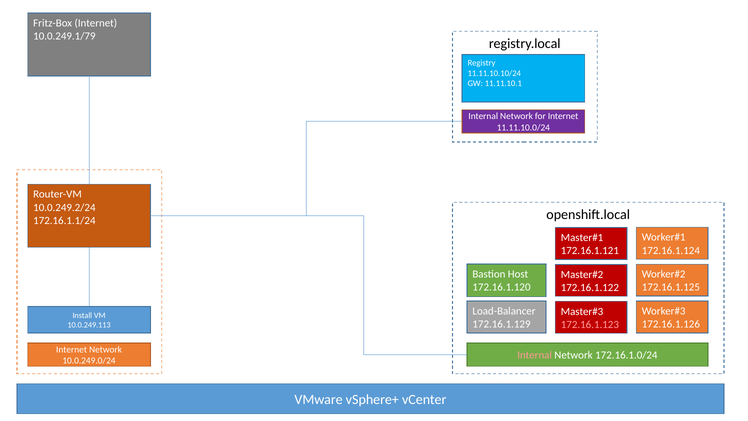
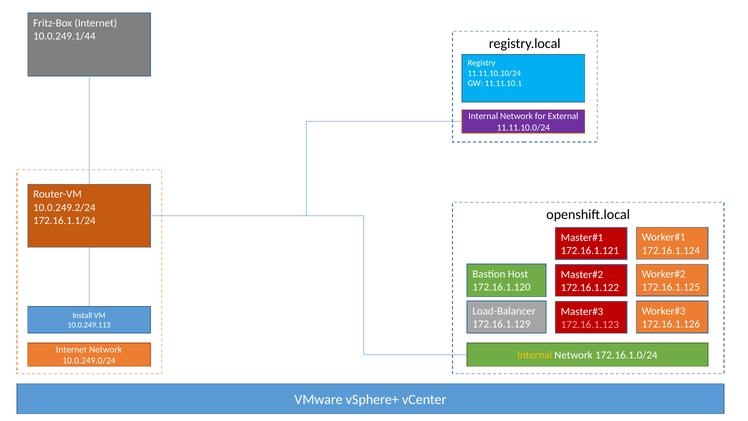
10.0.249.1/79: 10.0.249.1/79 -> 10.0.249.1/44 (64, 36)
for Internet: Internet -> External (563, 116)
Internal colour: pink -> yellow (535, 355)
